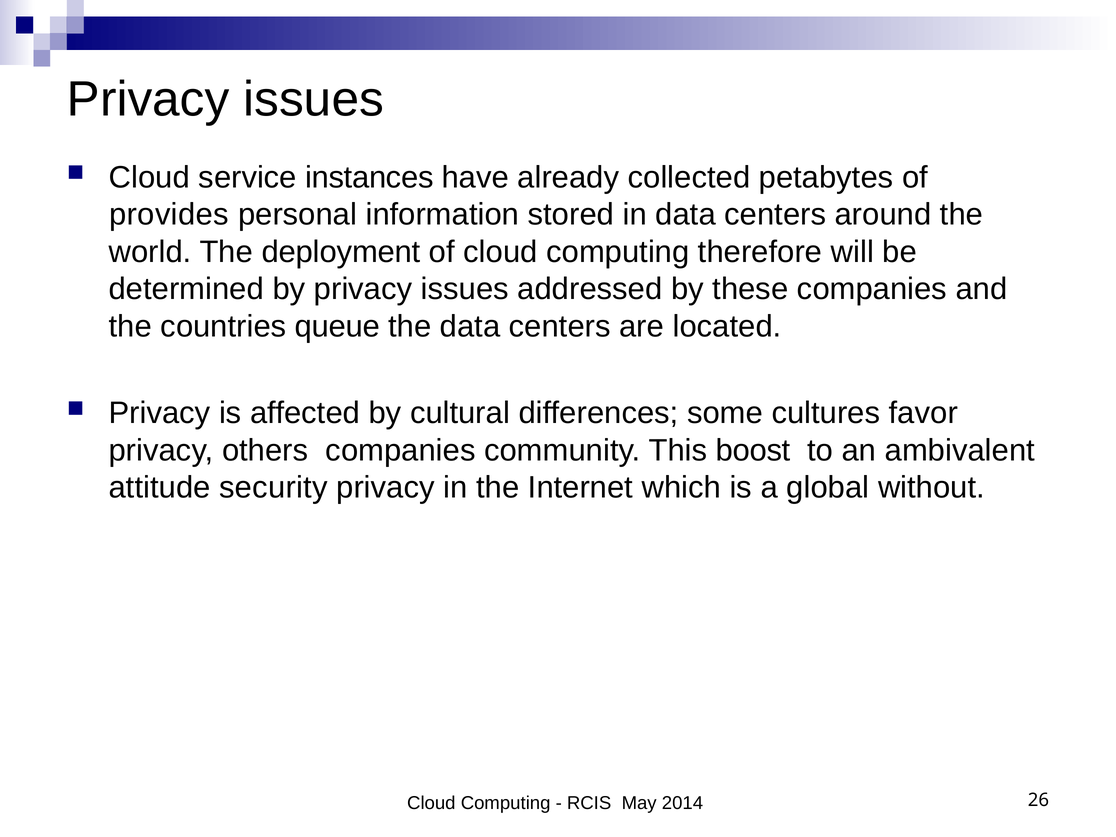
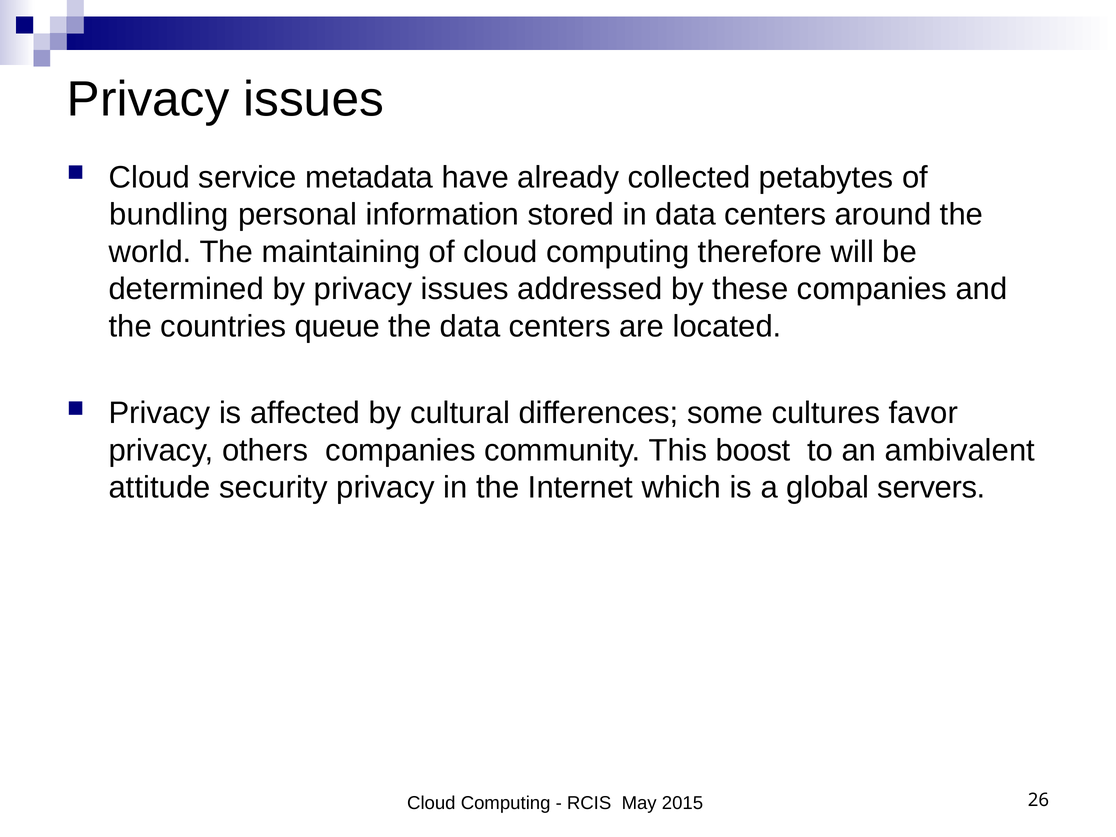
instances: instances -> metadata (369, 178)
provides: provides -> bundling (169, 215)
deployment: deployment -> maintaining (341, 252)
without: without -> servers (932, 488)
2014: 2014 -> 2015 (682, 803)
